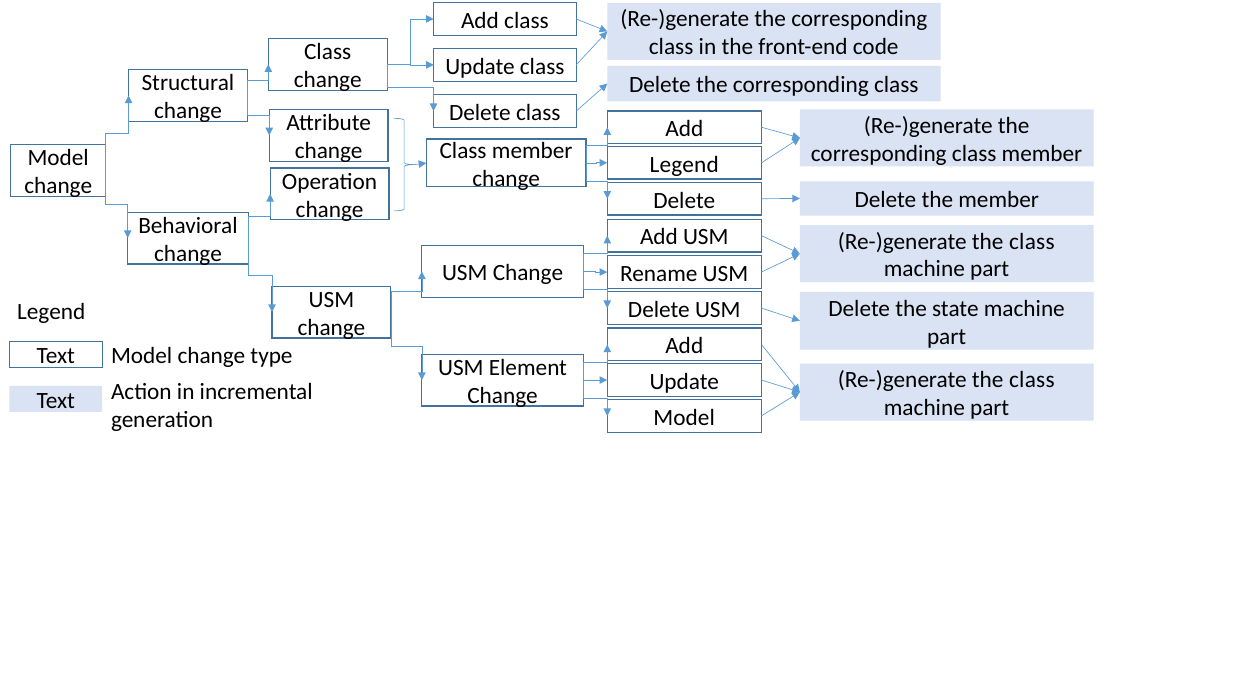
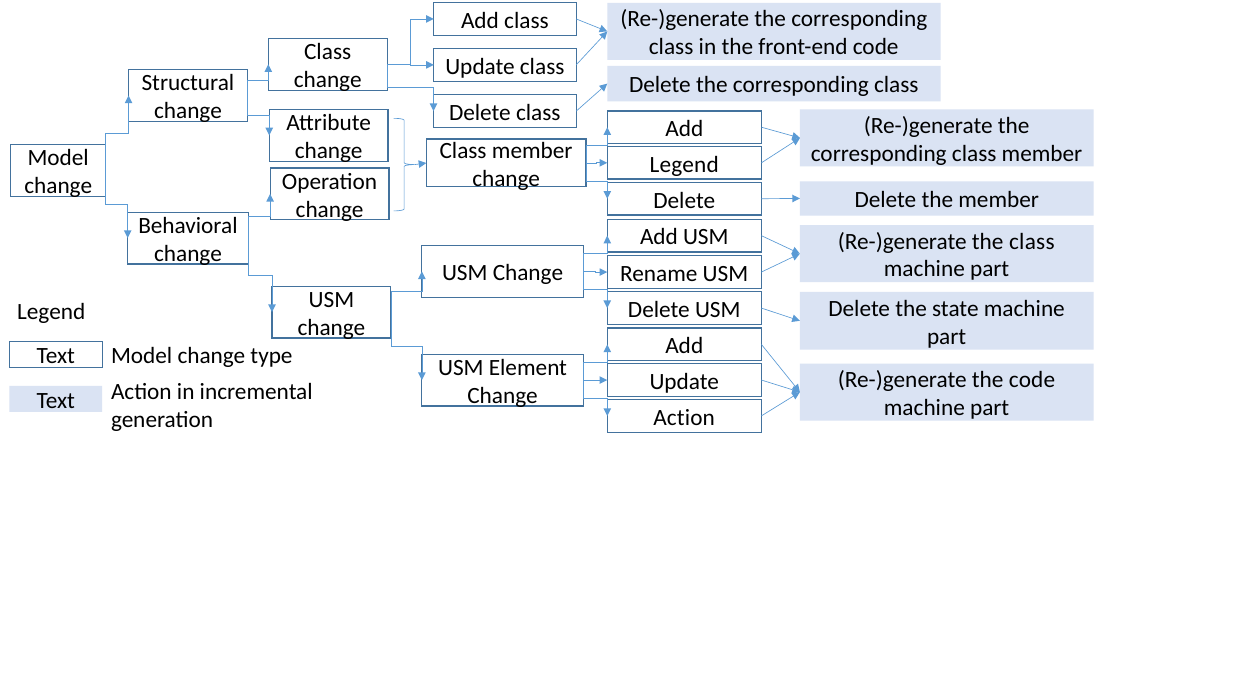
class: class -> code (1032, 380)
Model: Model -> Action (684, 417)
